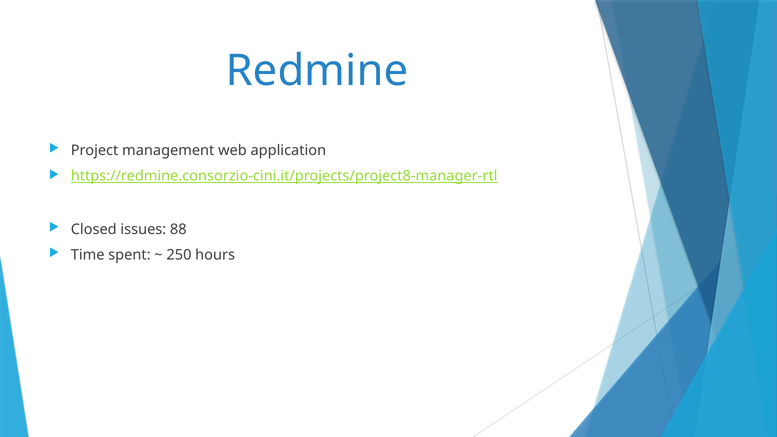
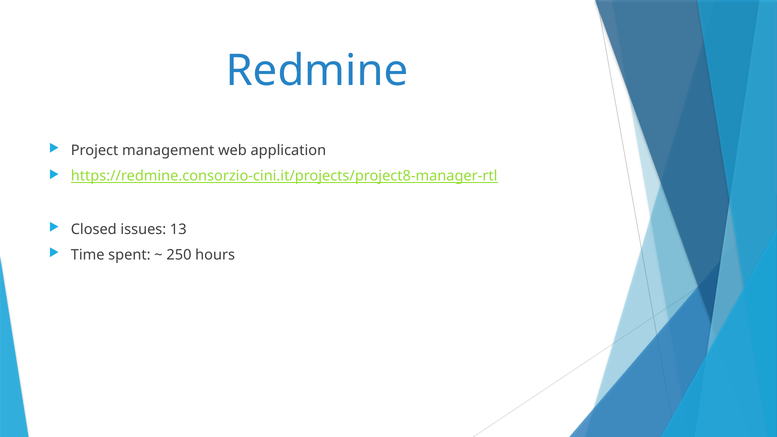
88: 88 -> 13 (178, 229)
